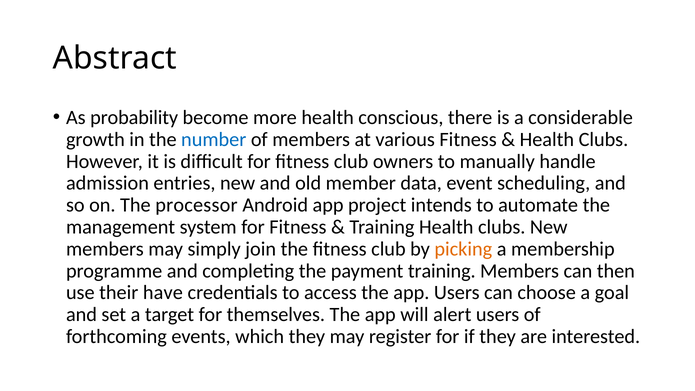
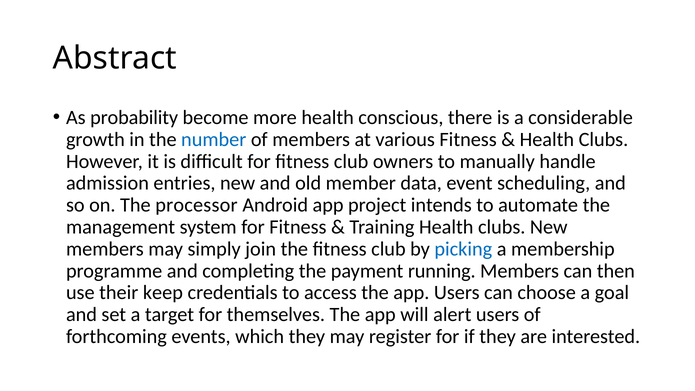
picking colour: orange -> blue (463, 249)
payment training: training -> running (442, 271)
have: have -> keep (163, 293)
